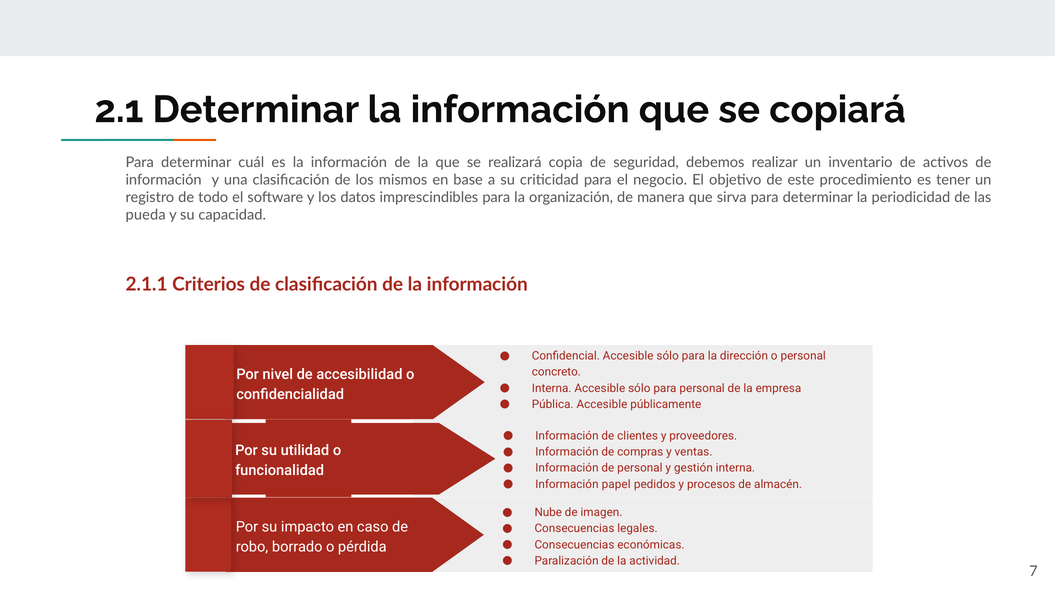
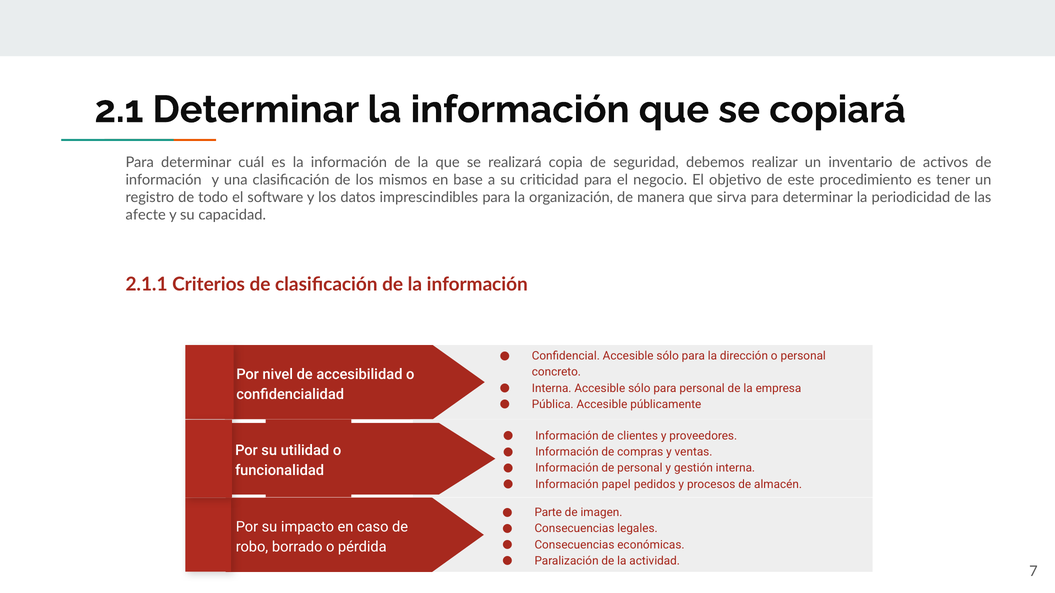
pueda: pueda -> afecte (146, 215)
Nube: Nube -> Parte (548, 513)
